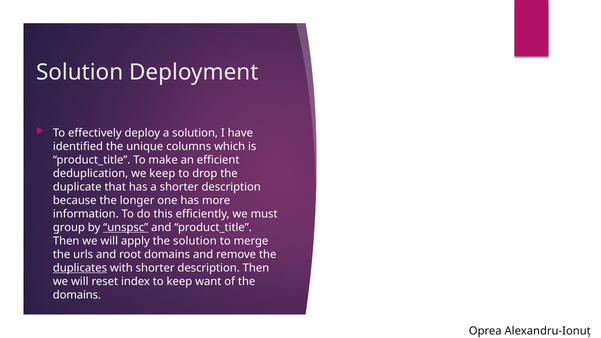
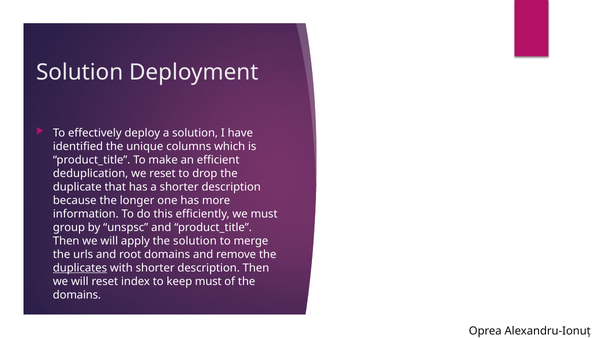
we keep: keep -> reset (162, 173)
unspsc underline: present -> none (126, 227)
keep want: want -> must (208, 282)
